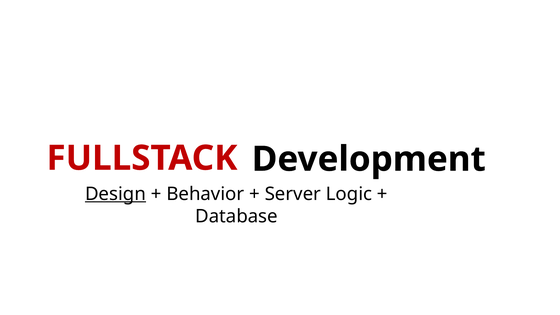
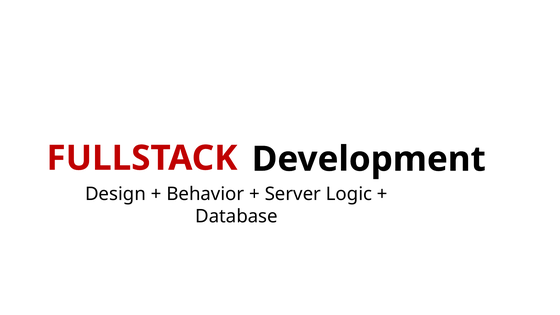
Design underline: present -> none (115, 194)
